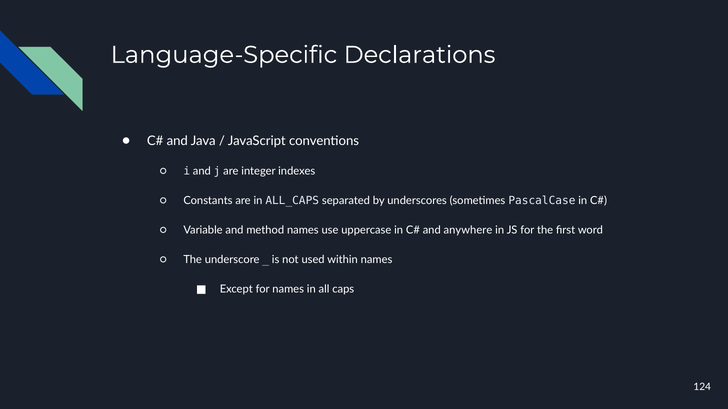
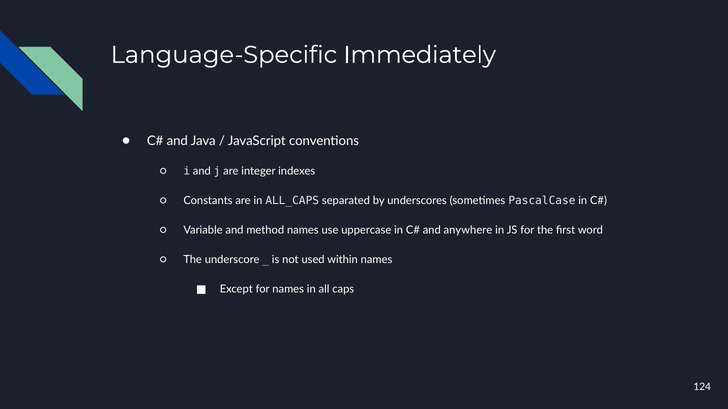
Declarations: Declarations -> Immediately (420, 55)
